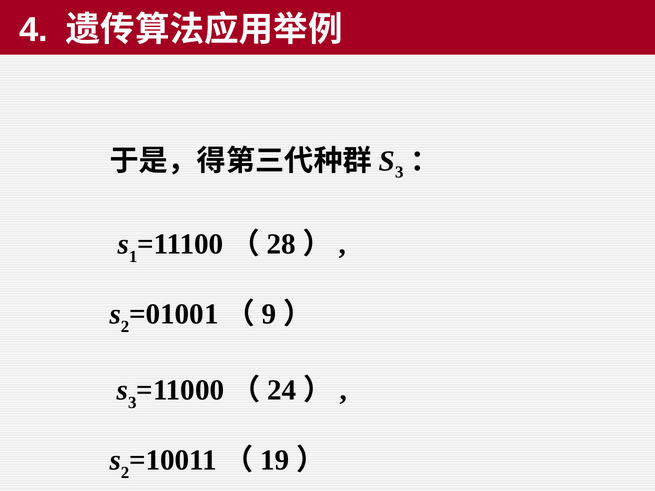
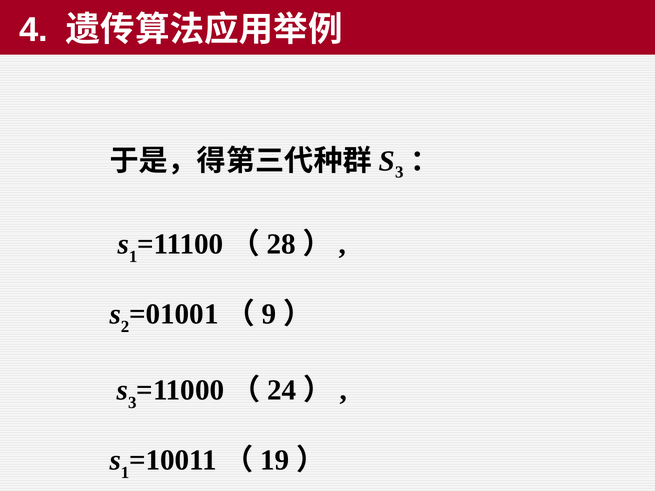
2: 2 -> 1 (125, 473)
